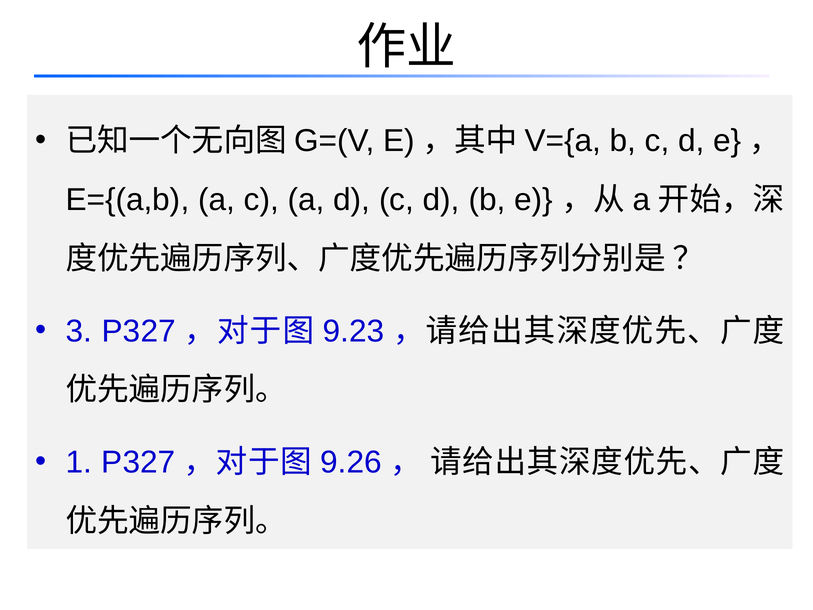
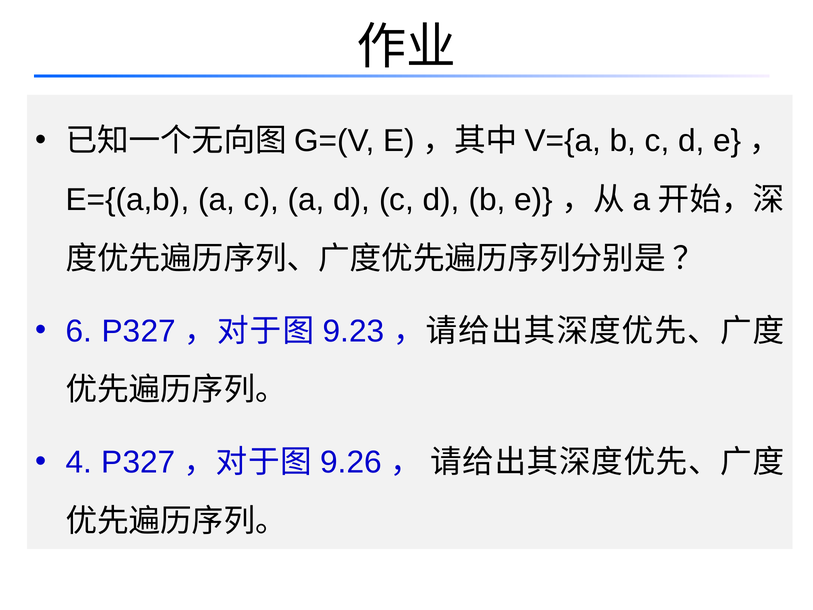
3: 3 -> 6 (79, 331)
1: 1 -> 4 (79, 462)
